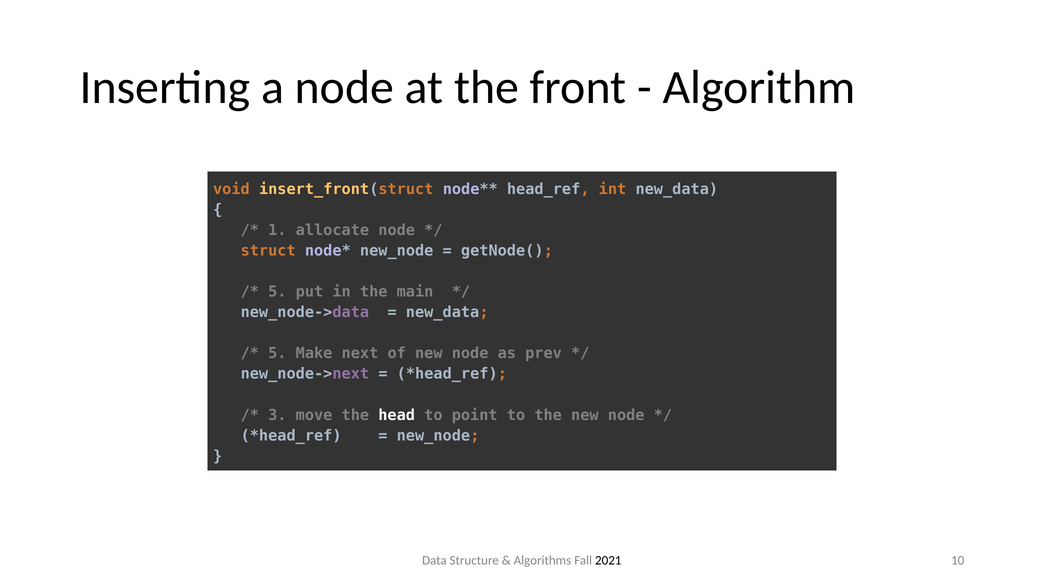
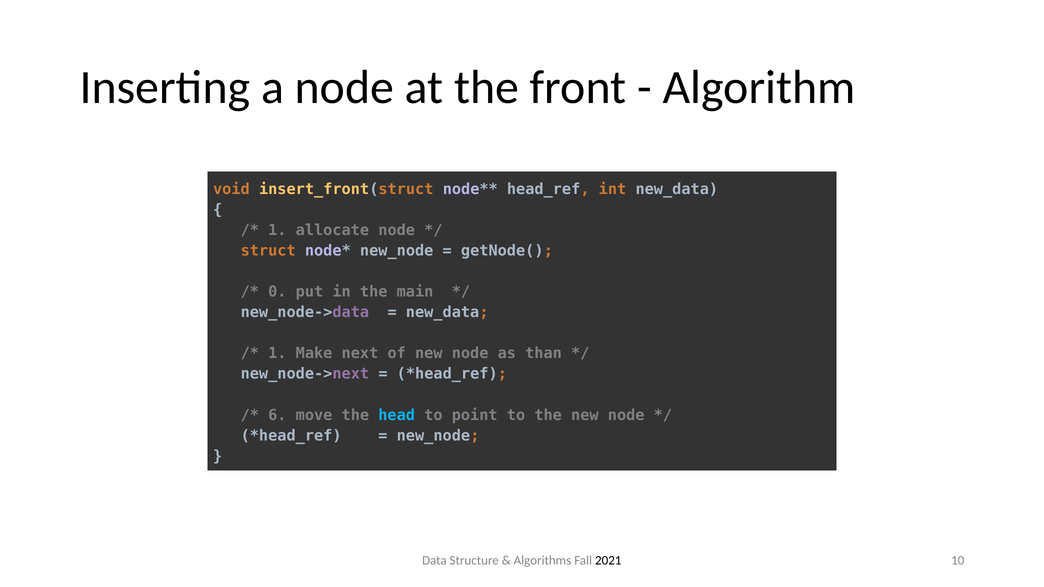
5: 5 -> 0 (277, 292)
5: 5 -> 1 (277, 354)
prev: prev -> than (544, 354)
3: 3 -> 6 (277, 415)
head colour: white -> light blue (397, 415)
